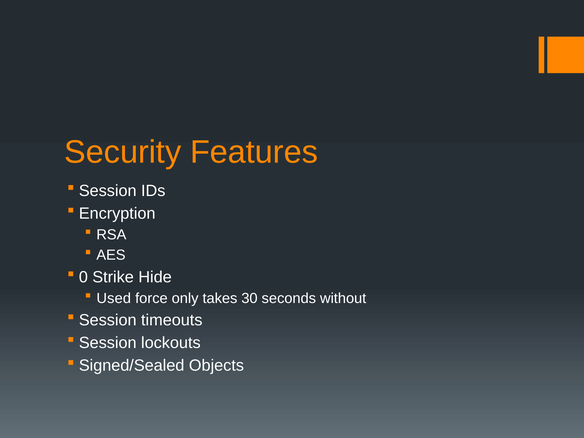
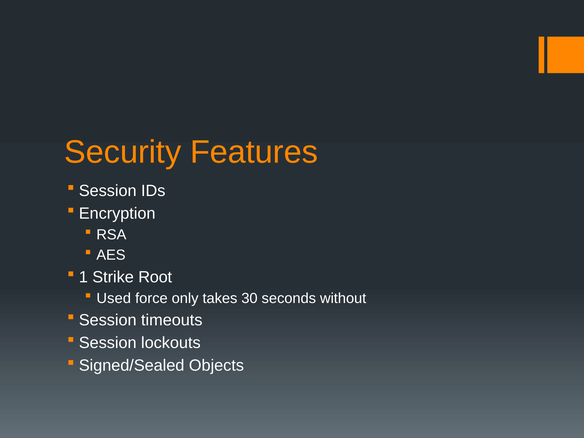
0: 0 -> 1 (83, 277)
Hide: Hide -> Root (155, 277)
